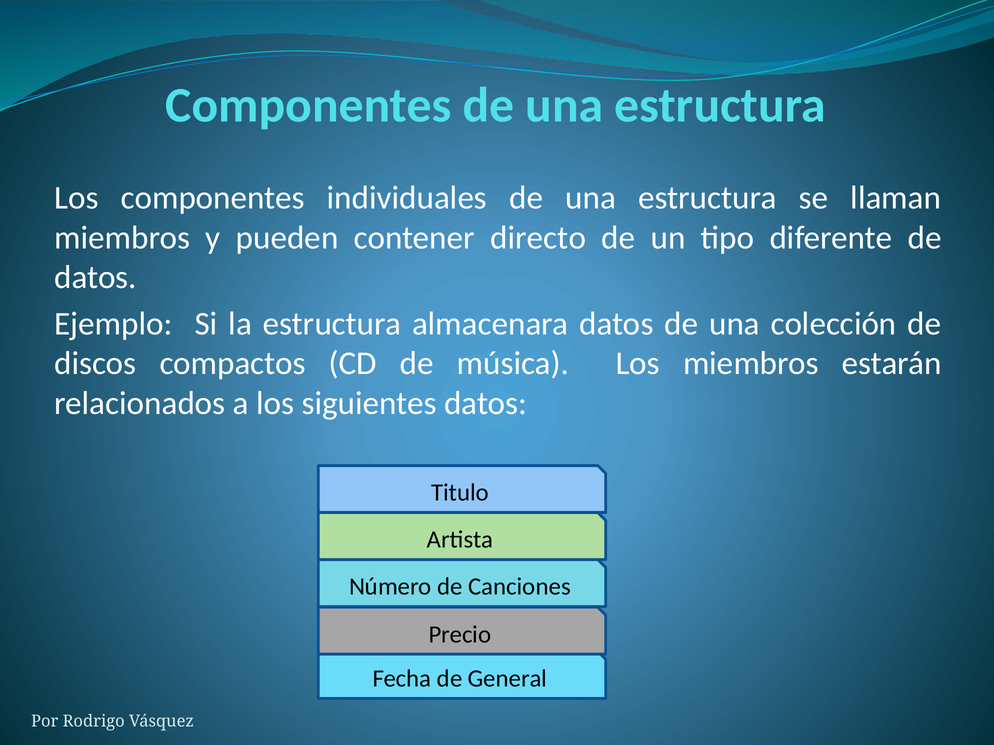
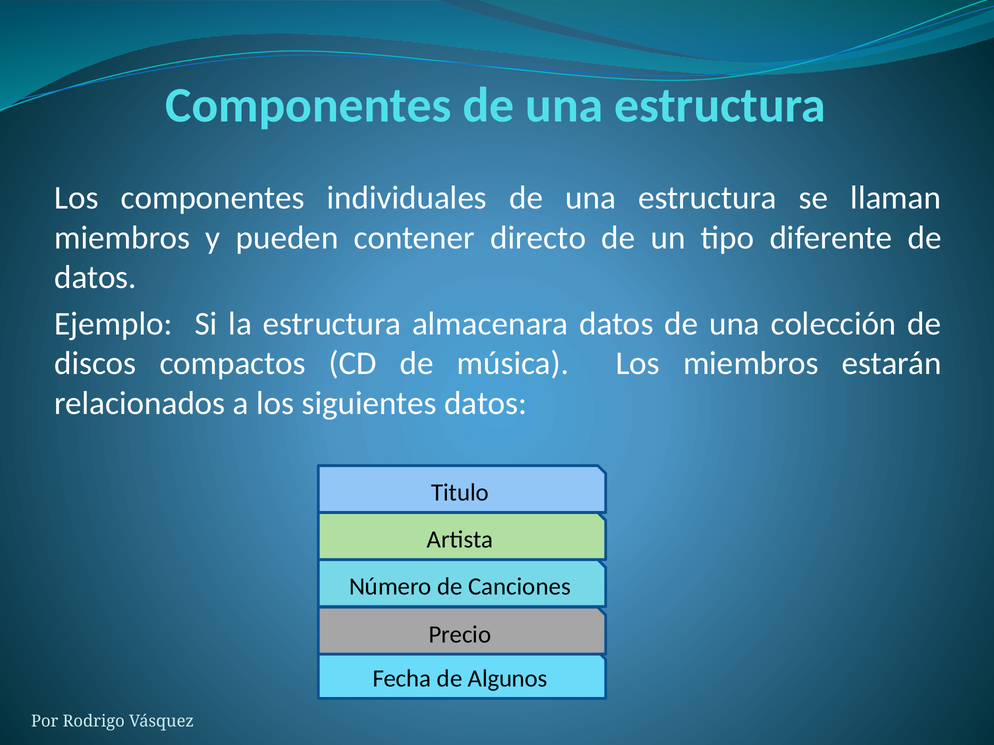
General: General -> Algunos (508, 679)
